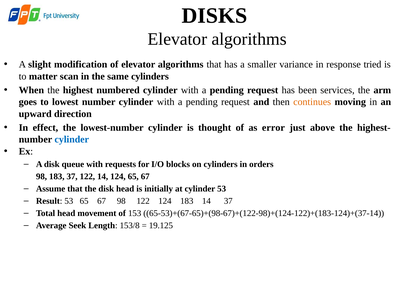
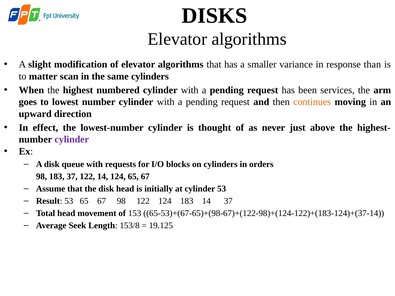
tried: tried -> than (372, 65)
error: error -> never (274, 128)
cylinder colour: blue -> purple (72, 140)
